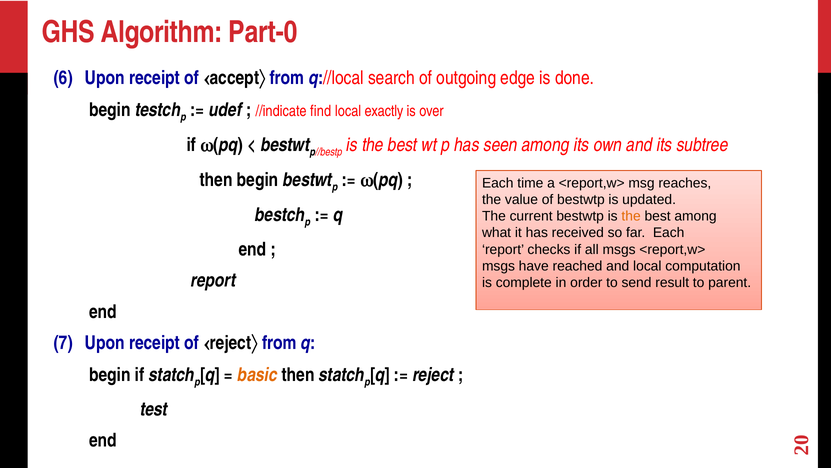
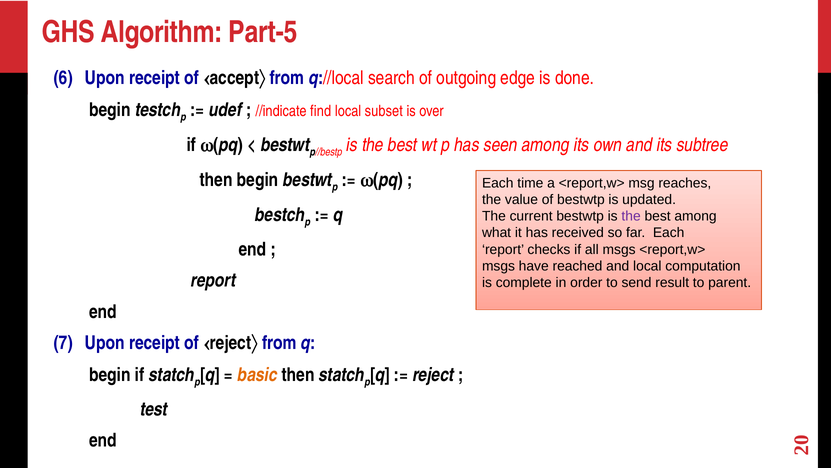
Part-0: Part-0 -> Part-5 (263, 32)
exactly: exactly -> subset (384, 111)
the colour: orange -> purple (631, 216)
